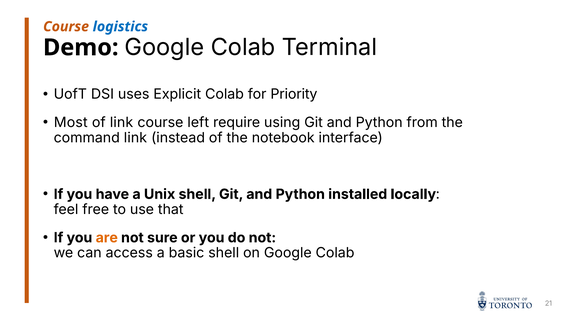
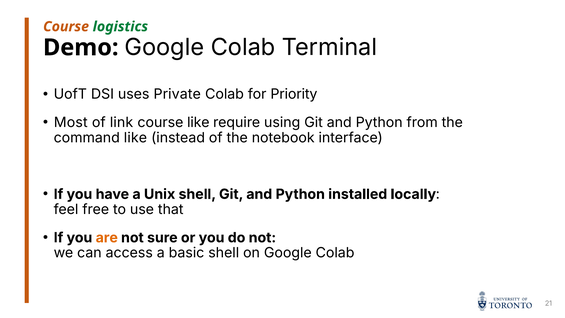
logistics colour: blue -> green (120, 27)
Explicit: Explicit -> Private (177, 94)
course left: left -> like (198, 122)
command link: link -> like (135, 138)
